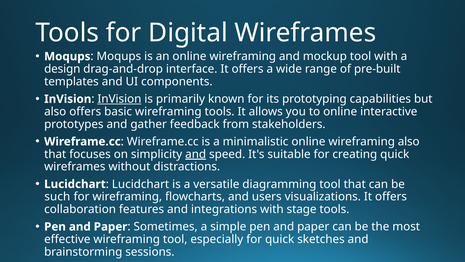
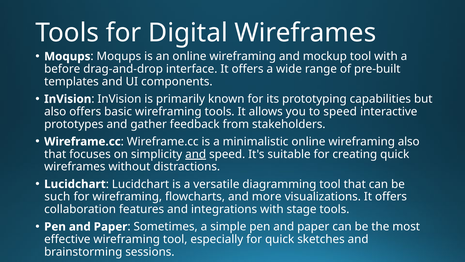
design: design -> before (62, 69)
InVision underline: present -> none (119, 99)
to online: online -> speed (340, 111)
users: users -> more (267, 196)
